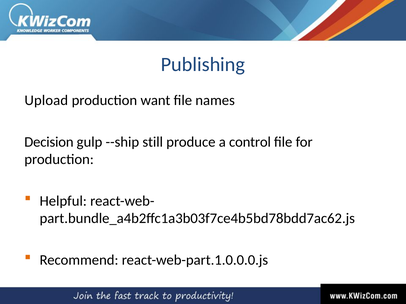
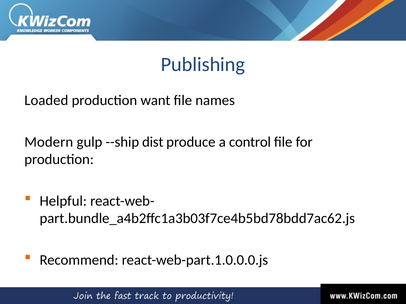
Upload: Upload -> Loaded (46, 101)
Decision: Decision -> Modern (49, 142)
still: still -> dist (153, 142)
